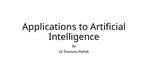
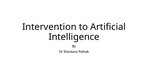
Applications: Applications -> Intervention (49, 27)
